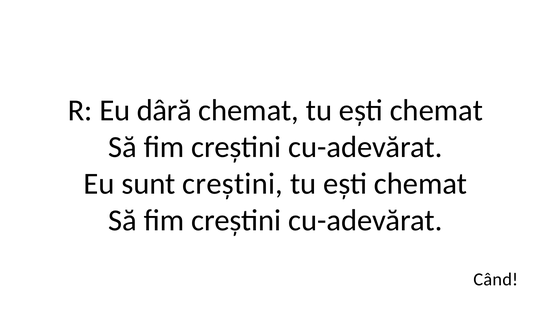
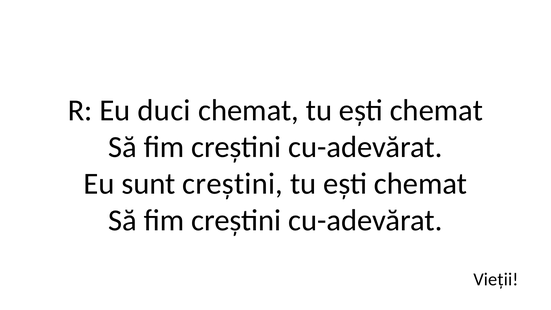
dâră: dâră -> duci (164, 110)
Când: Când -> Vieții (496, 279)
